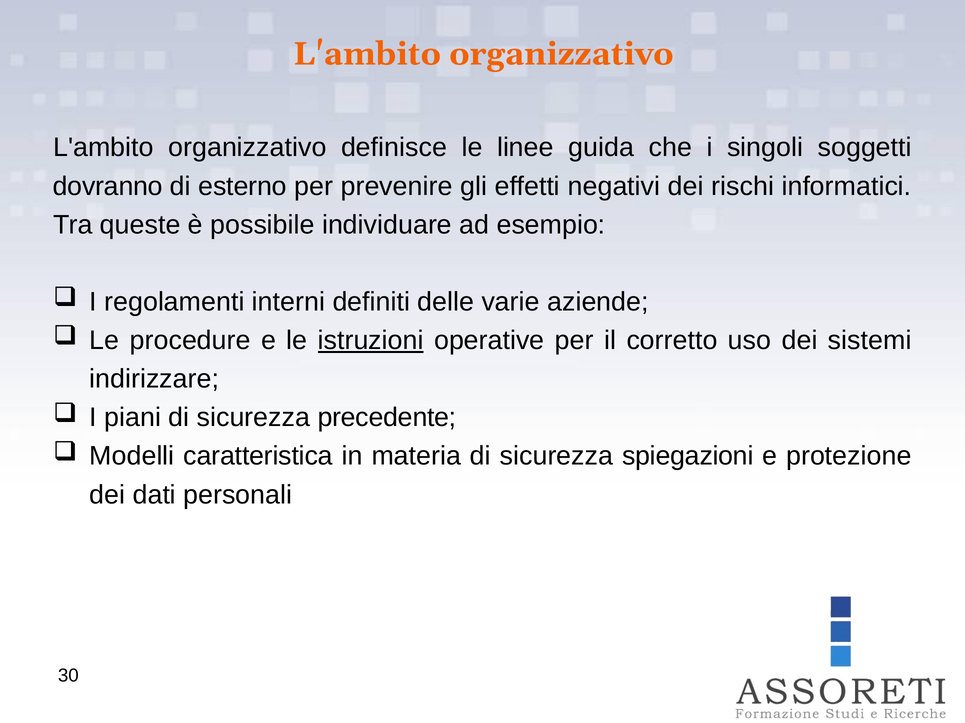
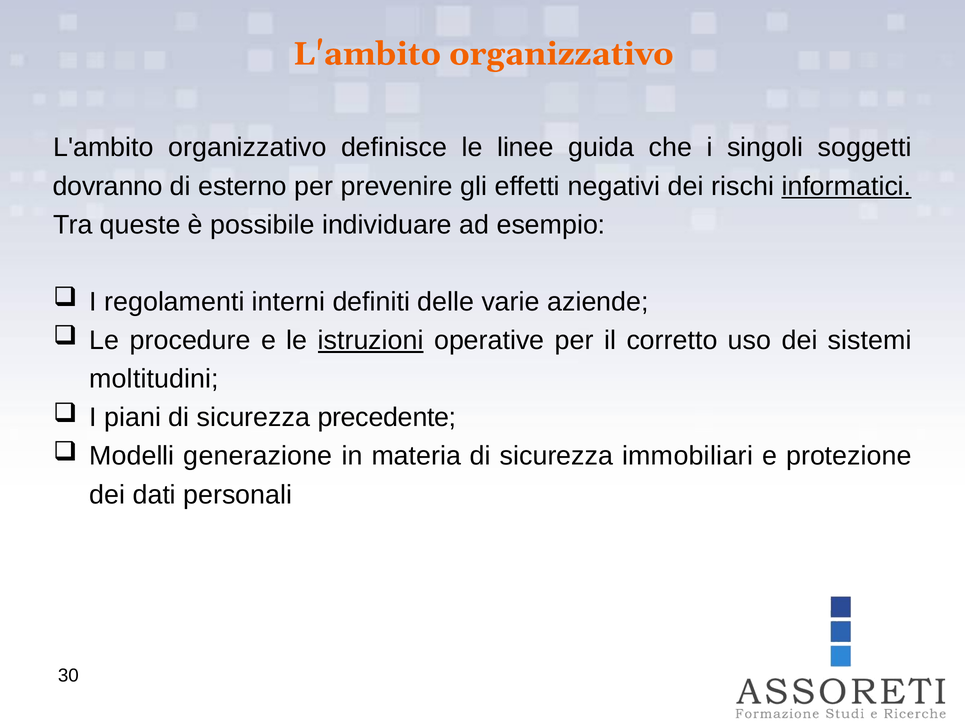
informatici underline: none -> present (846, 186)
indirizzare: indirizzare -> moltitudini (154, 379)
caratteristica: caratteristica -> generazione (258, 457)
spiegazioni: spiegazioni -> immobiliari (688, 457)
